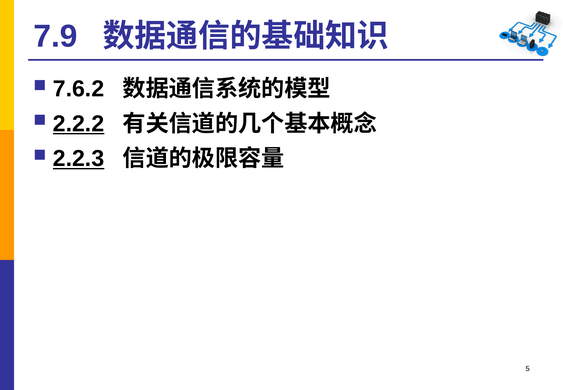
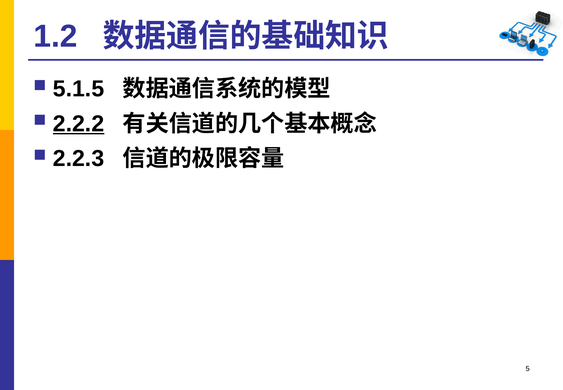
7.9: 7.9 -> 1.2 (55, 36)
7.6.2: 7.6.2 -> 5.1.5 (79, 89)
2.2.3 underline: present -> none (79, 158)
